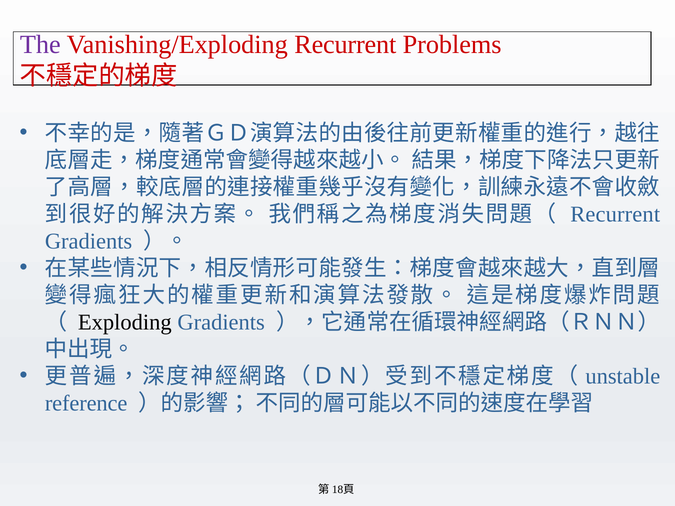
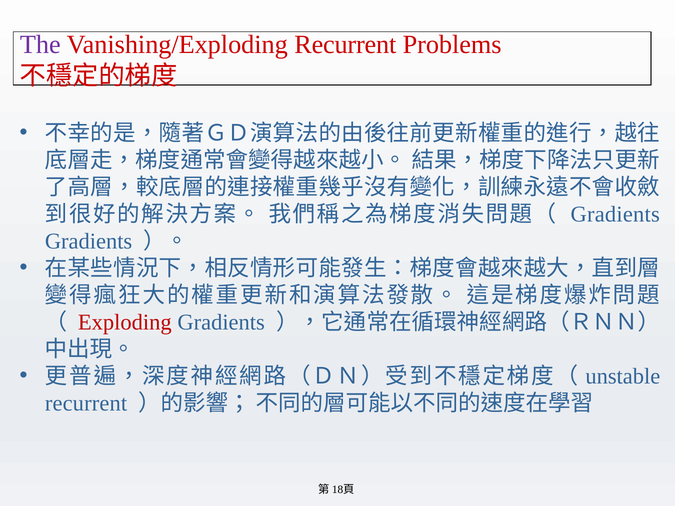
Recurrent: Recurrent -> Gradients (615, 214)
Exploding colour: black -> red (125, 322)
reference: reference -> recurrent (86, 403)
